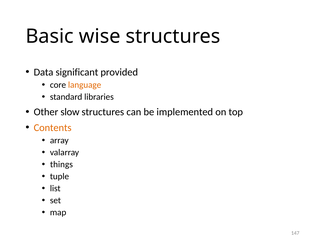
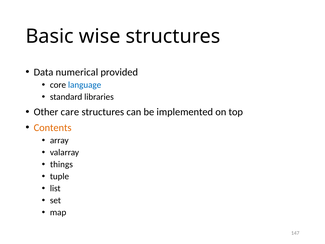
significant: significant -> numerical (77, 72)
language colour: orange -> blue (85, 85)
slow: slow -> care (70, 112)
